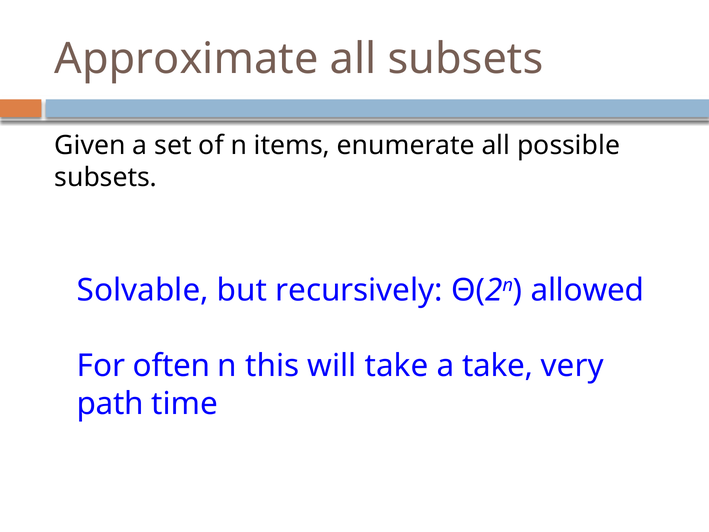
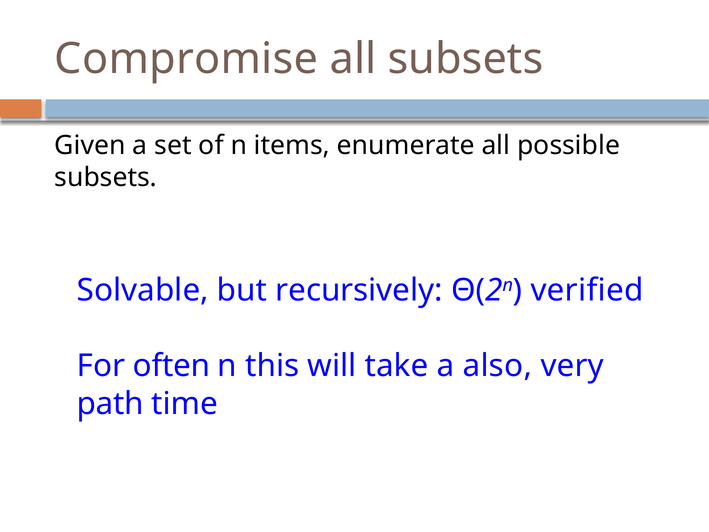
Approximate: Approximate -> Compromise (186, 59)
allowed: allowed -> verified (587, 290)
a take: take -> also (497, 366)
